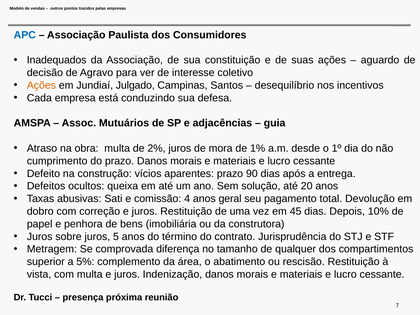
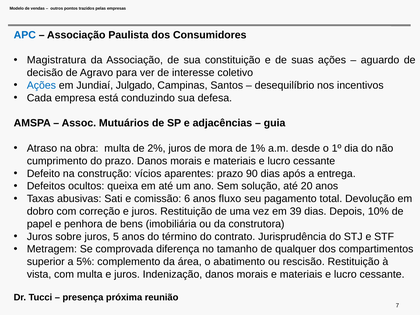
Inadequados: Inadequados -> Magistratura (57, 60)
Ações colour: orange -> blue (41, 85)
4: 4 -> 6 (187, 199)
geral: geral -> fluxo (230, 199)
45: 45 -> 39 (296, 211)
